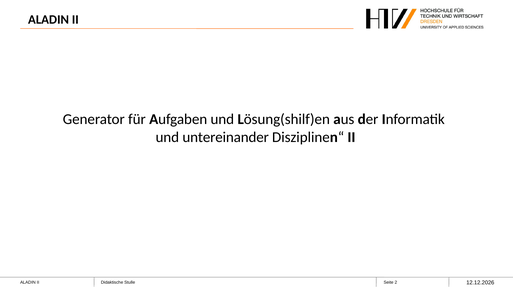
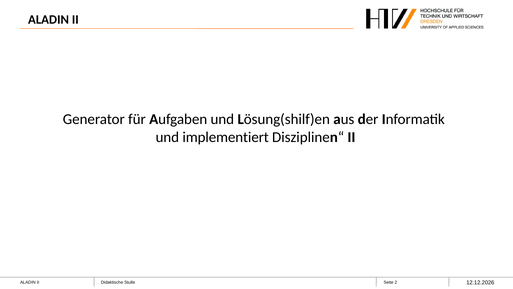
untereinander: untereinander -> implementiert (226, 137)
